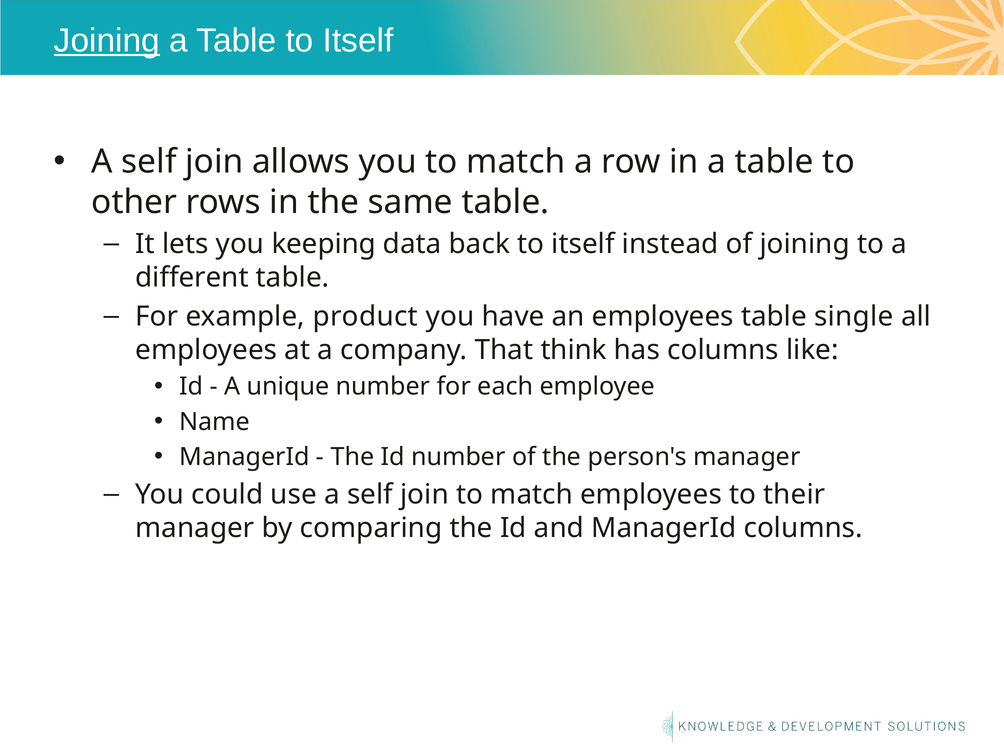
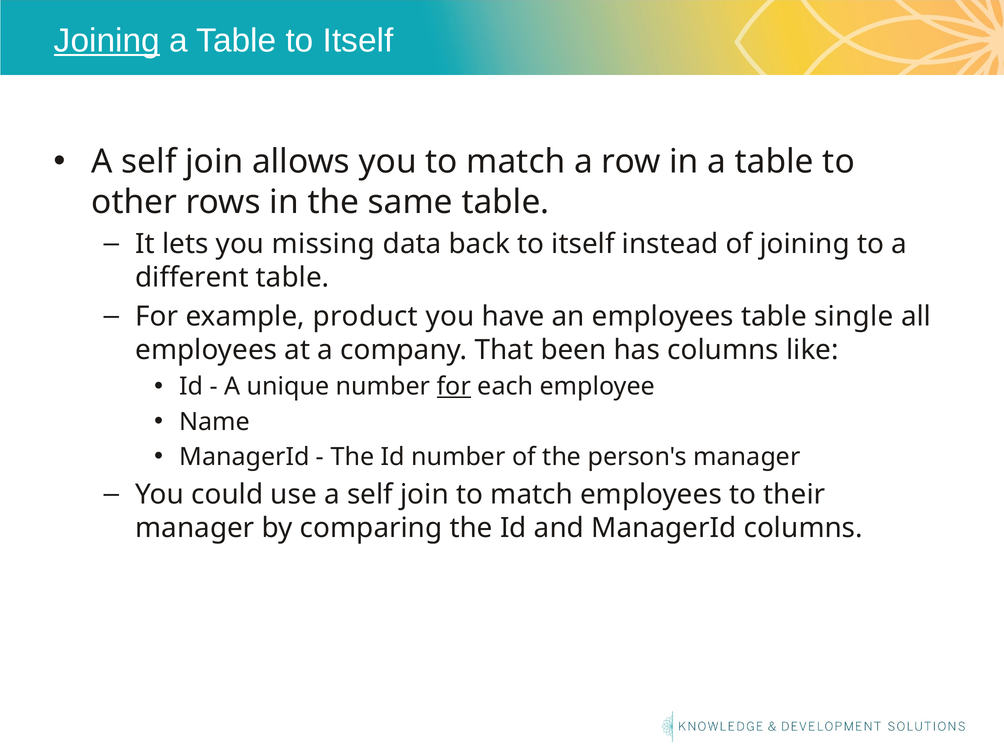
keeping: keeping -> missing (323, 244)
think: think -> been (573, 350)
for underline: none -> present (454, 387)
